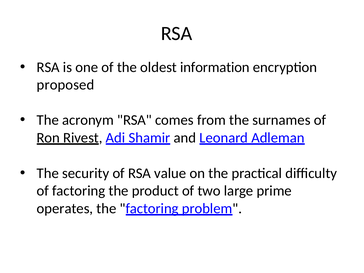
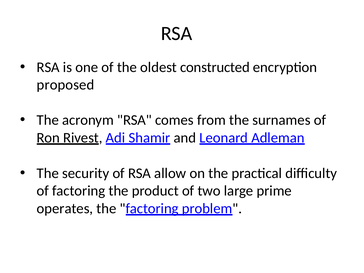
information: information -> constructed (215, 67)
value: value -> allow (170, 173)
